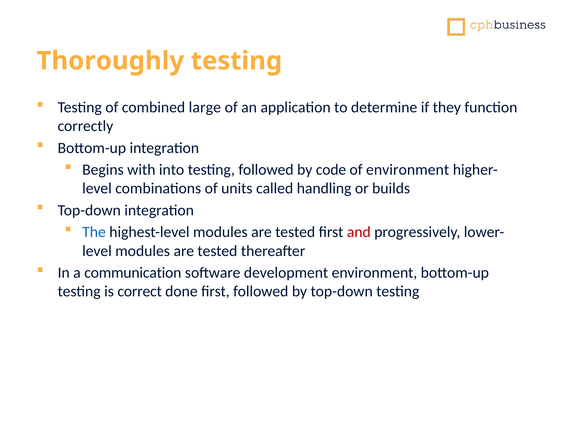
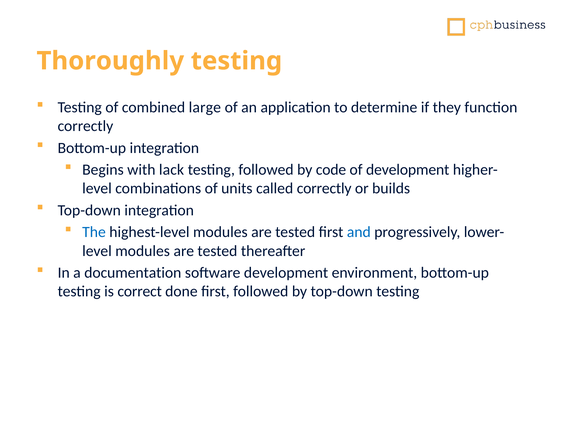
into: into -> lack (172, 170)
of environment: environment -> development (408, 170)
called handling: handling -> correctly (324, 189)
and colour: red -> blue (359, 232)
communication: communication -> documentation (133, 273)
